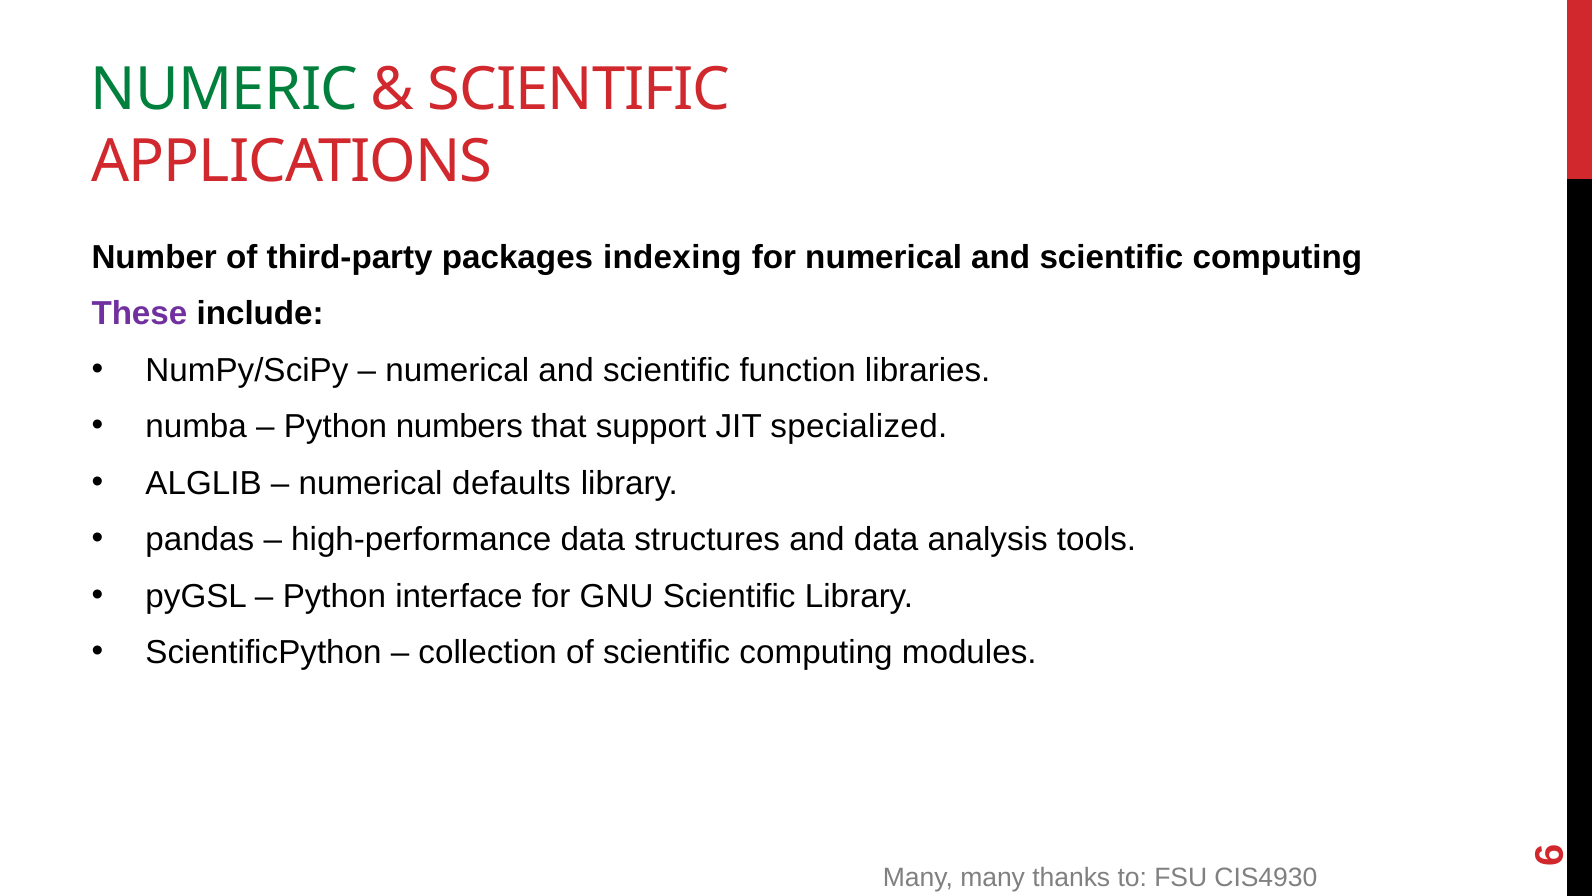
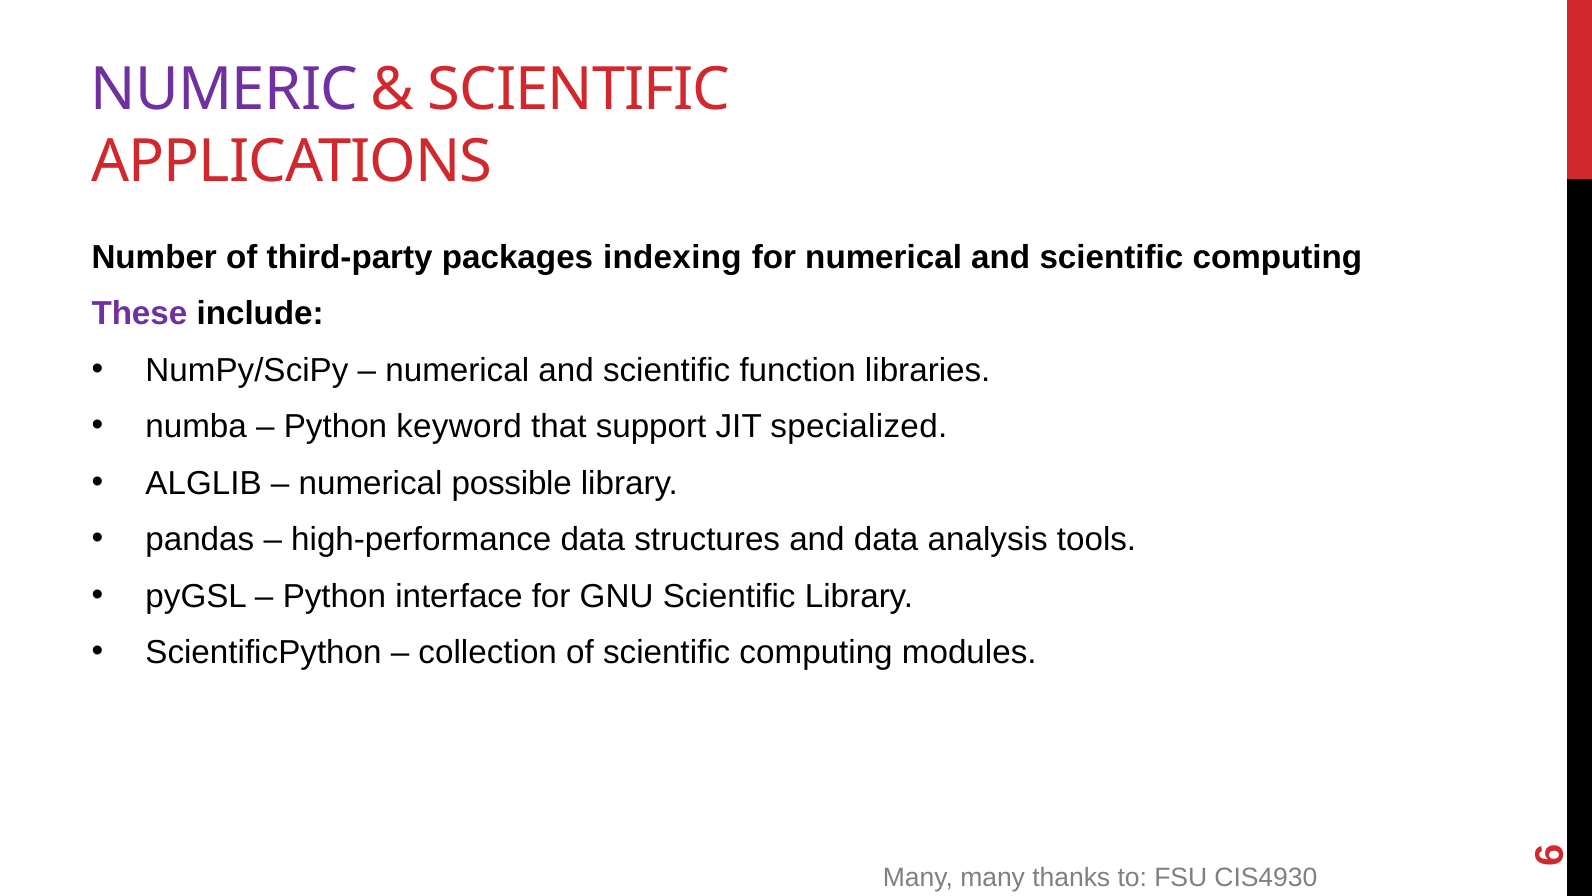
NUMERIC colour: green -> purple (225, 90)
numbers: numbers -> keyword (459, 426)
defaults: defaults -> possible (512, 483)
